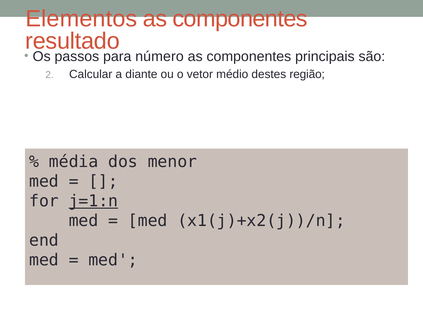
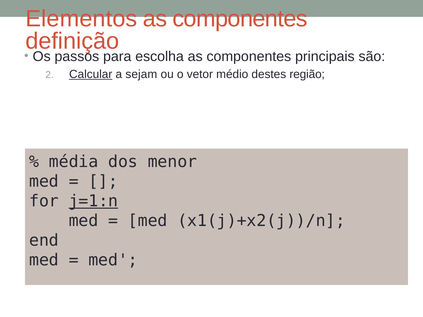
resultado: resultado -> definição (72, 41)
número: número -> escolha (160, 57)
Calcular underline: none -> present (91, 74)
diante: diante -> sejam (141, 74)
